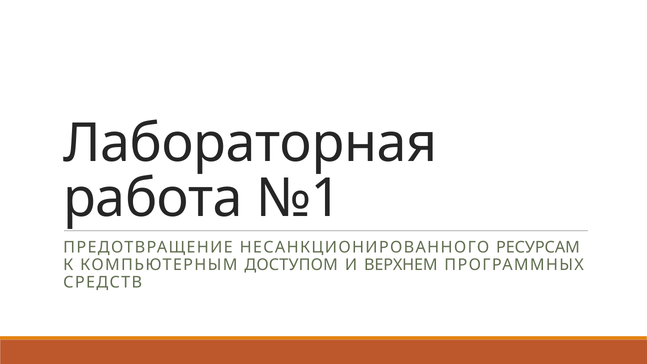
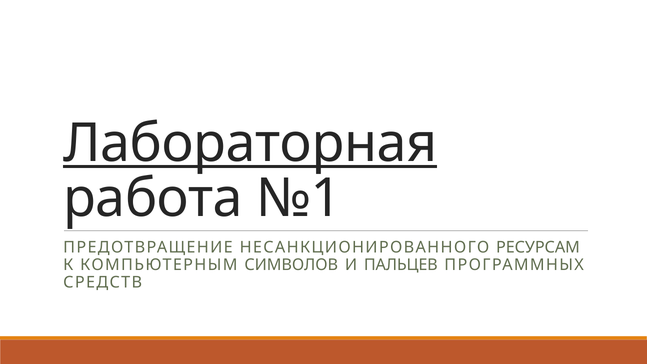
Лабораторная underline: none -> present (250, 143)
ДОСТУПОМ: ДОСТУПОМ -> СИМВОЛОВ (291, 265)
ВЕРХНЕМ: ВЕРХНЕМ -> ПАЛЬЦЕВ (401, 265)
